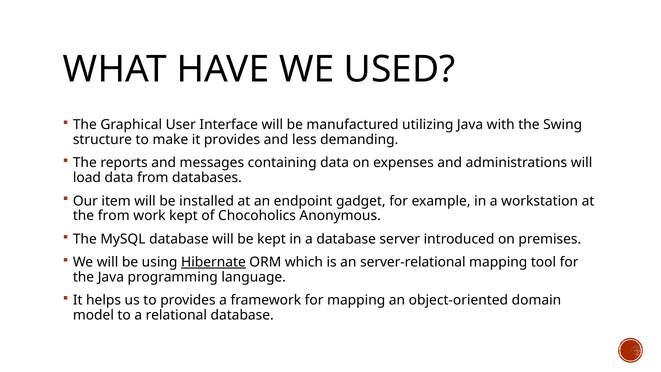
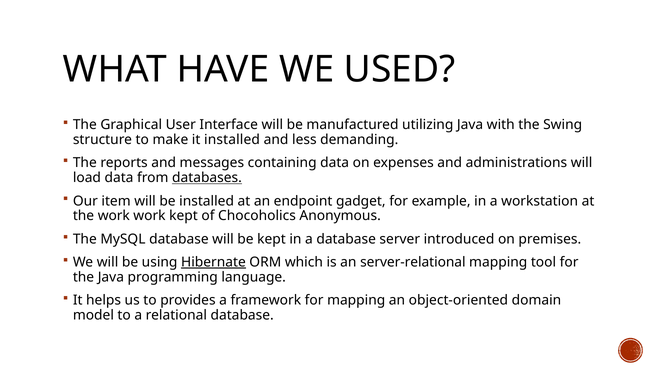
it provides: provides -> installed (232, 140)
databases underline: none -> present (207, 178)
the from: from -> work (114, 216)
